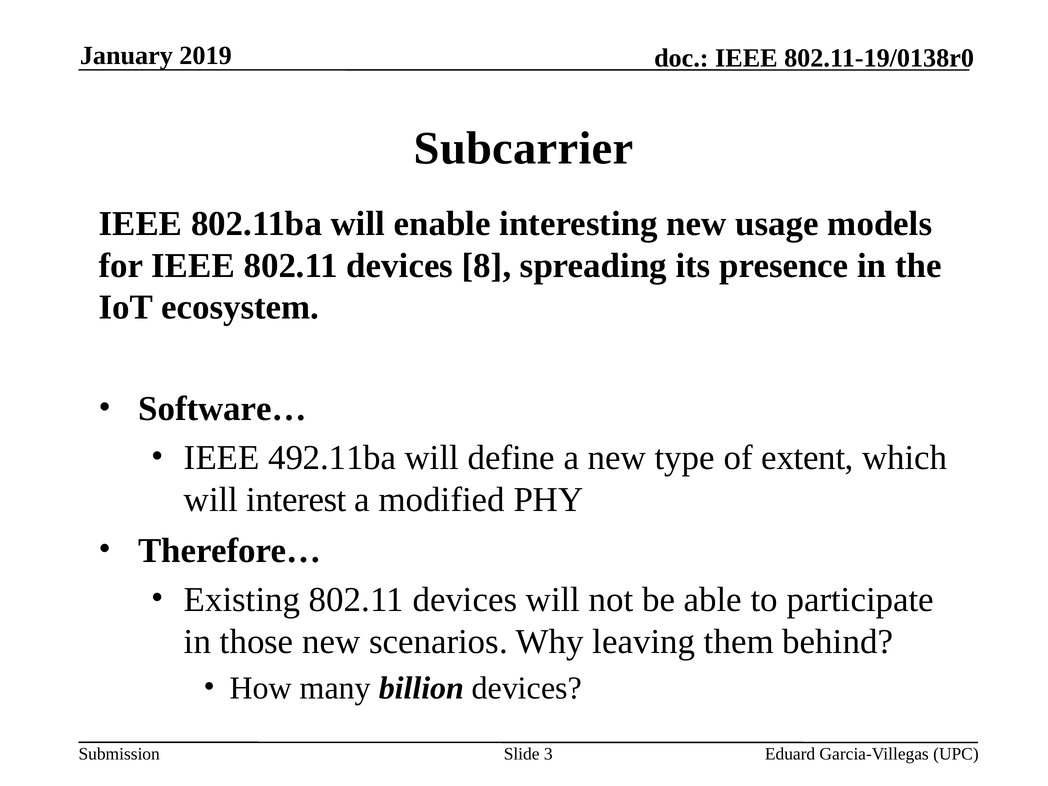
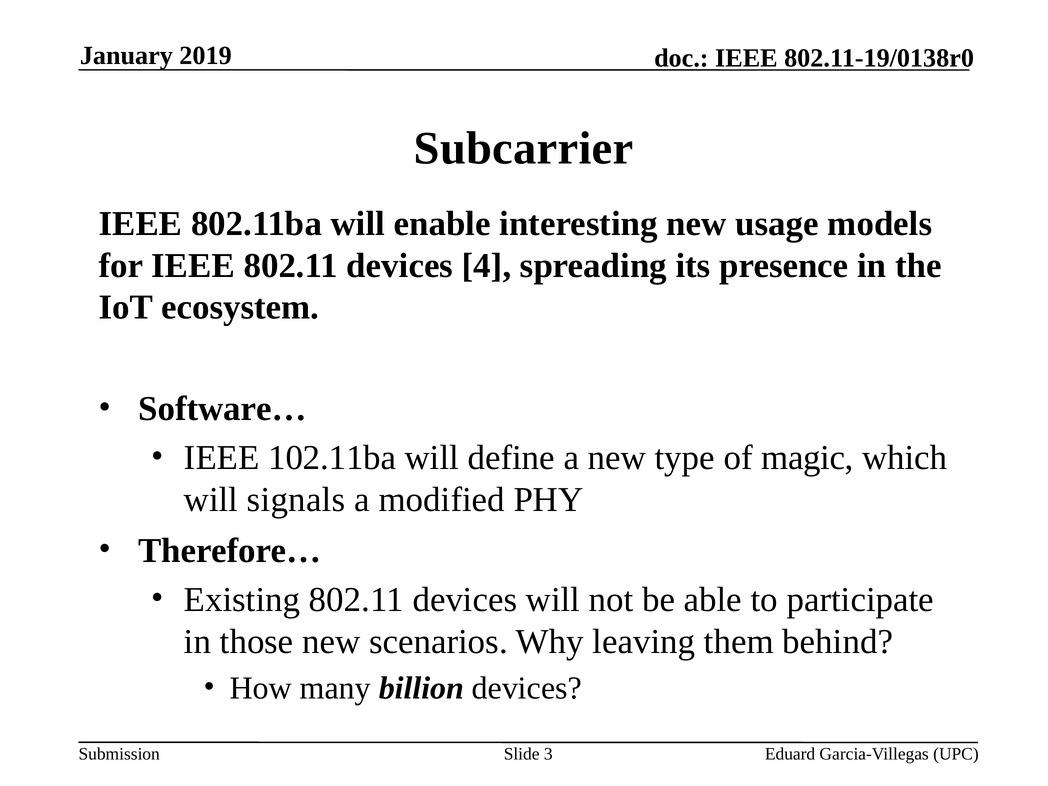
8: 8 -> 4 (487, 266)
492.11ba: 492.11ba -> 102.11ba (332, 458)
extent: extent -> magic (808, 458)
interest: interest -> signals (296, 500)
